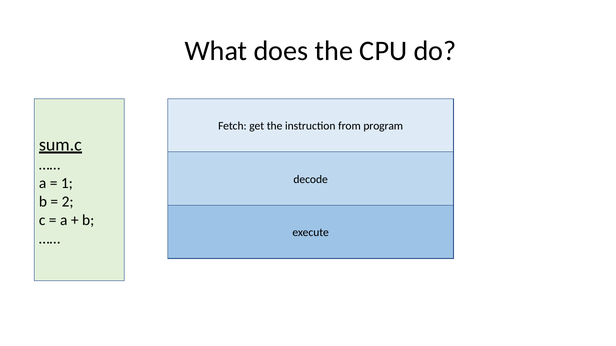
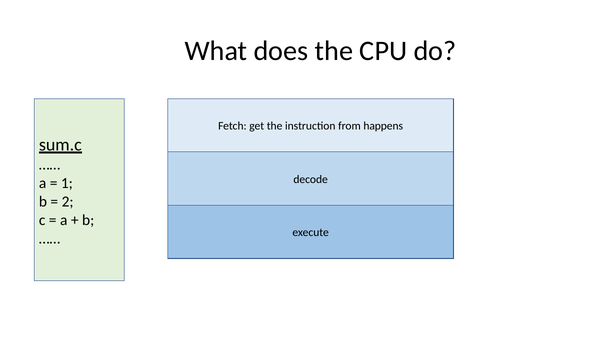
program: program -> happens (383, 126)
